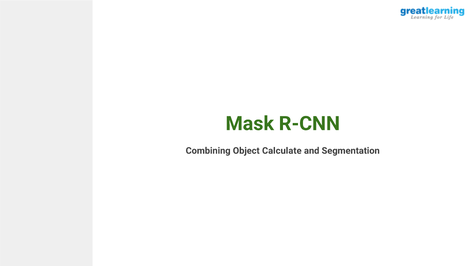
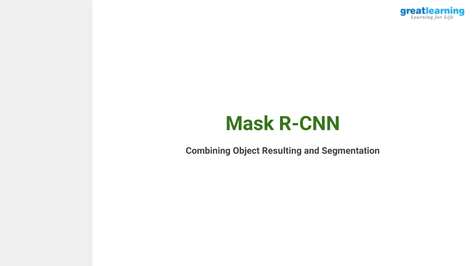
Calculate: Calculate -> Resulting (282, 151)
